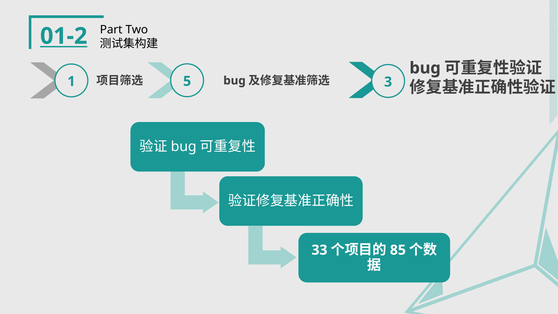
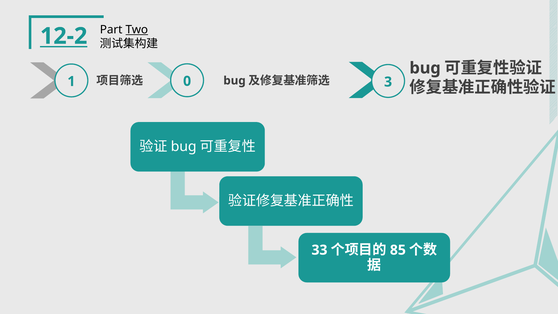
01-2: 01-2 -> 12-2 (64, 36)
Two underline: none -> present (137, 30)
5: 5 -> 0 (187, 81)
